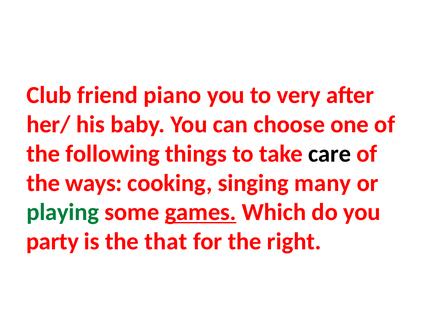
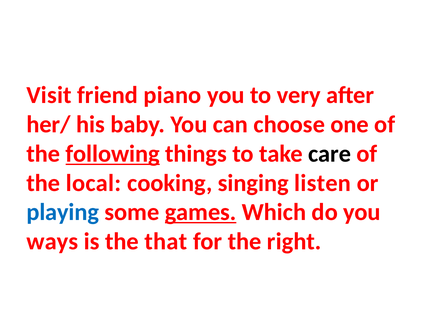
Club: Club -> Visit (49, 95)
following underline: none -> present (113, 154)
ways: ways -> local (94, 183)
many: many -> listen (323, 183)
playing colour: green -> blue (63, 212)
party: party -> ways (52, 242)
